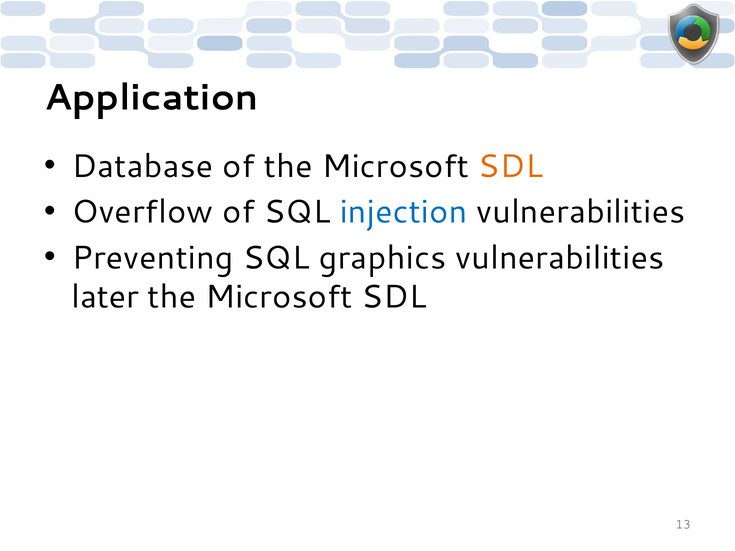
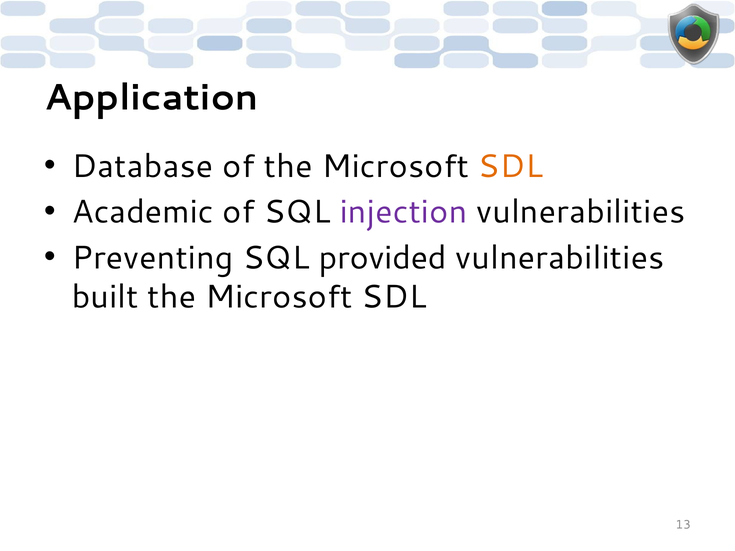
Overflow: Overflow -> Academic (143, 212)
injection colour: blue -> purple (403, 212)
graphics: graphics -> provided (383, 258)
later: later -> built (105, 297)
